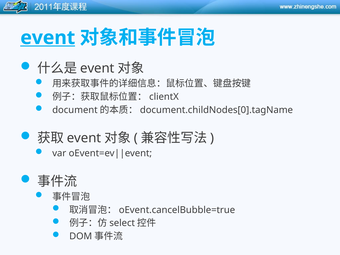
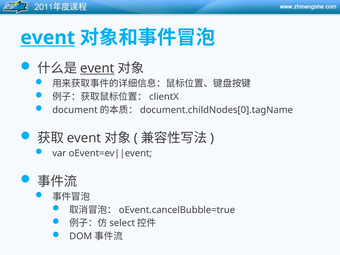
event underline: none -> present (97, 68)
